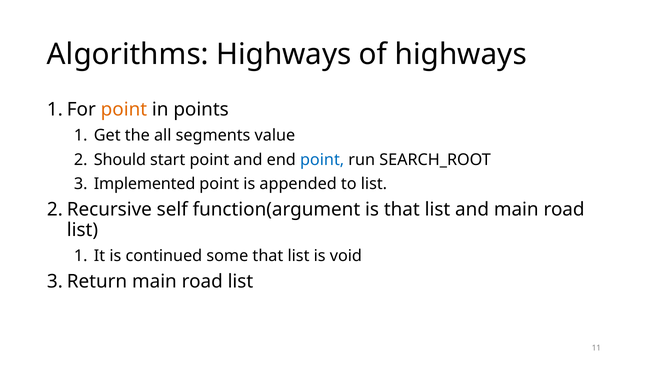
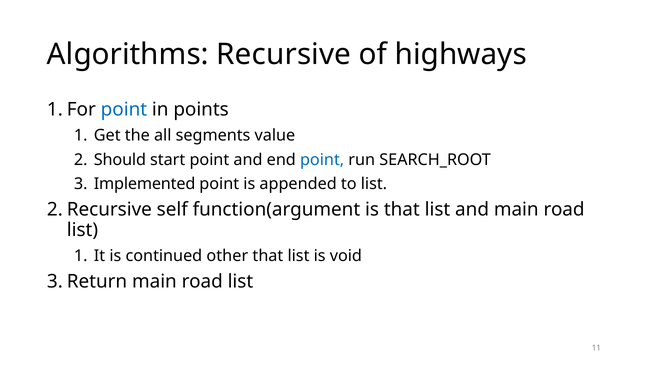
Algorithms Highways: Highways -> Recursive (284, 54)
point colour: orange -> blue (124, 110)
some: some -> other (227, 256)
